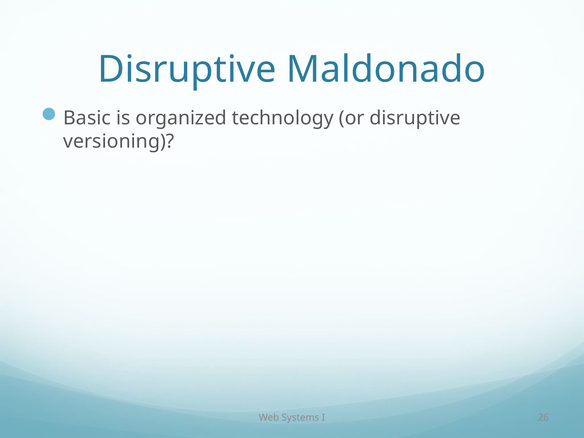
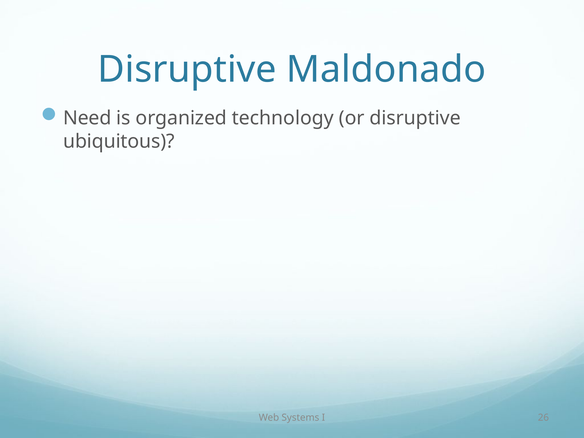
Basic: Basic -> Need (87, 118)
versioning: versioning -> ubiquitous (119, 142)
